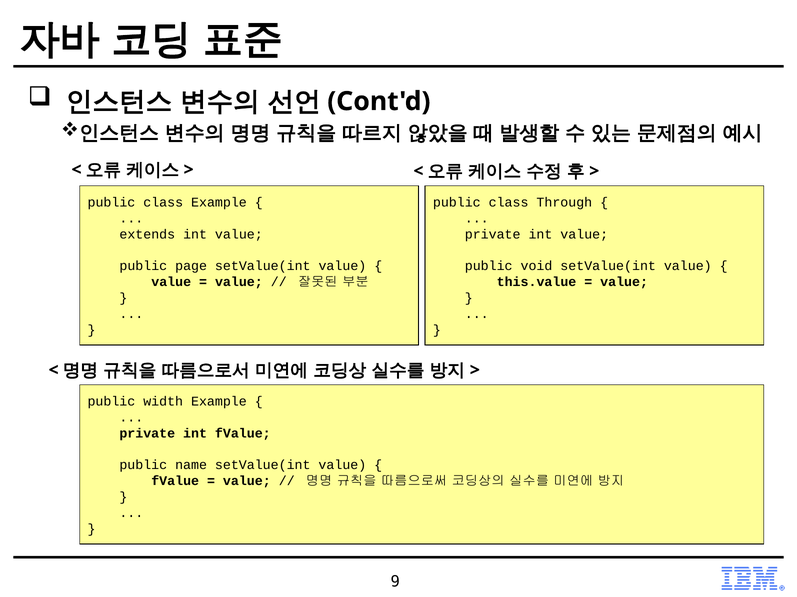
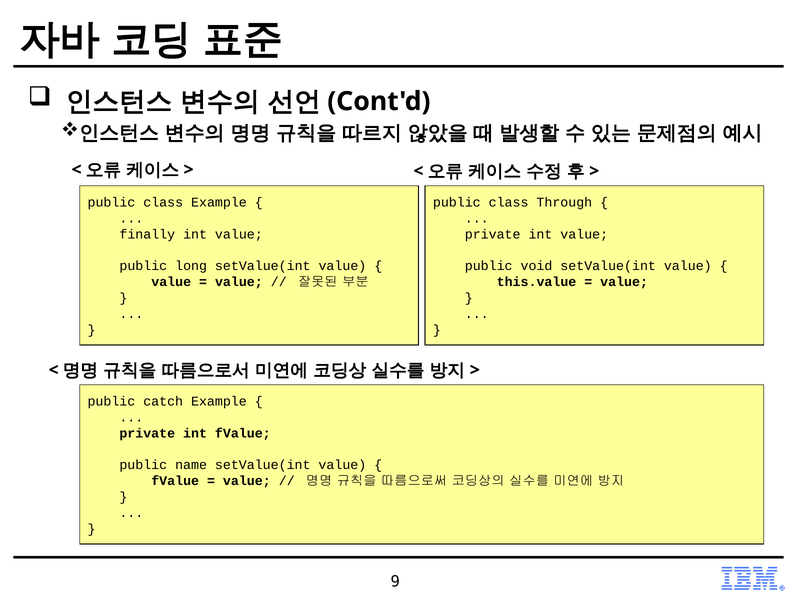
extends: extends -> finally (147, 235)
page: page -> long (191, 266)
width: width -> catch (163, 402)
